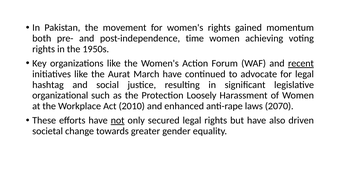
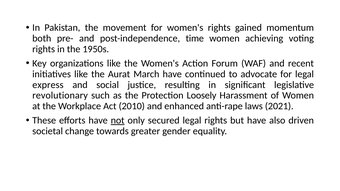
recent underline: present -> none (301, 63)
hashtag: hashtag -> express (48, 85)
organizational: organizational -> revolutionary (60, 96)
2070: 2070 -> 2021 (279, 106)
